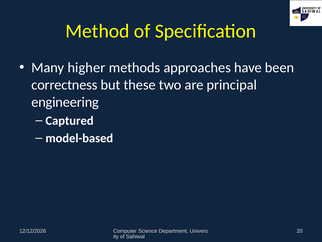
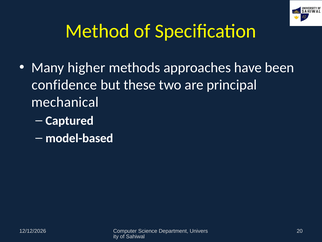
correctness: correctness -> confidence (64, 85)
engineering: engineering -> mechanical (65, 102)
